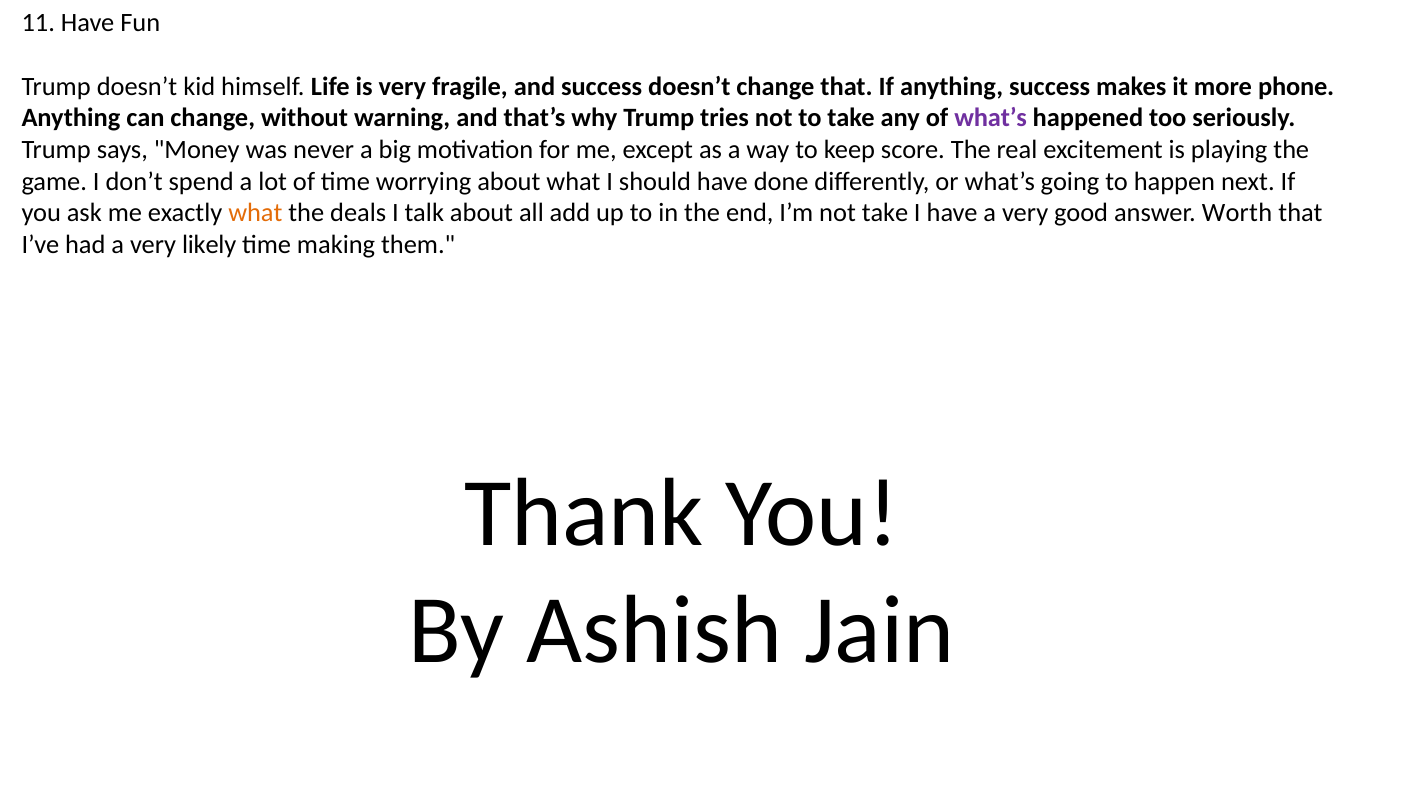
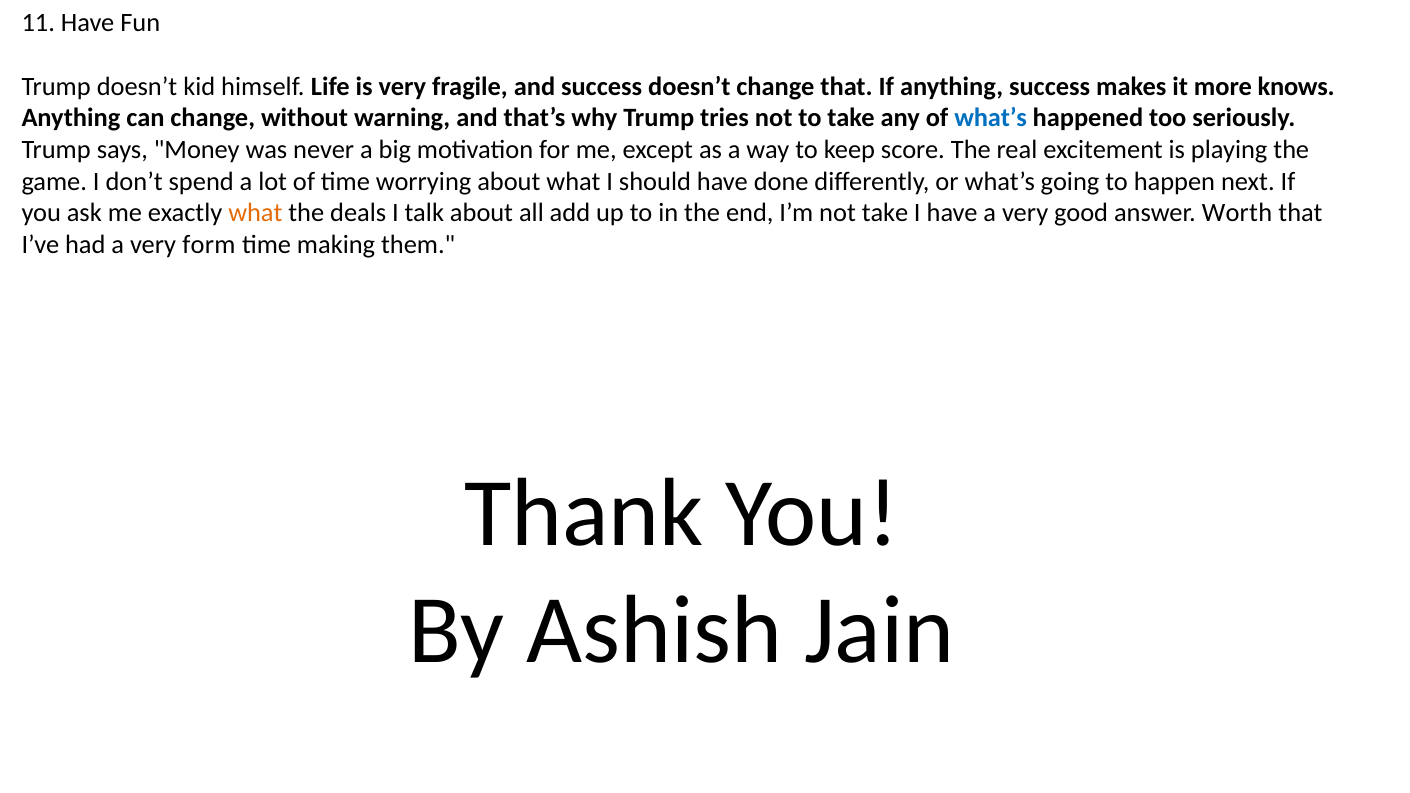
phone: phone -> knows (1296, 86)
what’s colour: purple -> blue (991, 118)
likely: likely -> form (209, 245)
